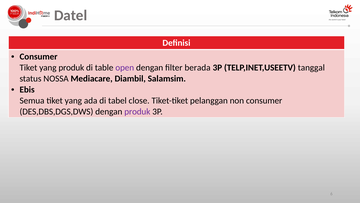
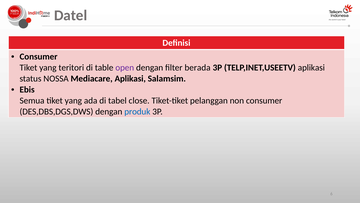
yang produk: produk -> teritori (71, 67)
TELP,INET,USEETV tanggal: tanggal -> aplikasi (311, 67)
Mediacare Diambil: Diambil -> Aplikasi (130, 78)
produk colour: purple -> blue (137, 111)
